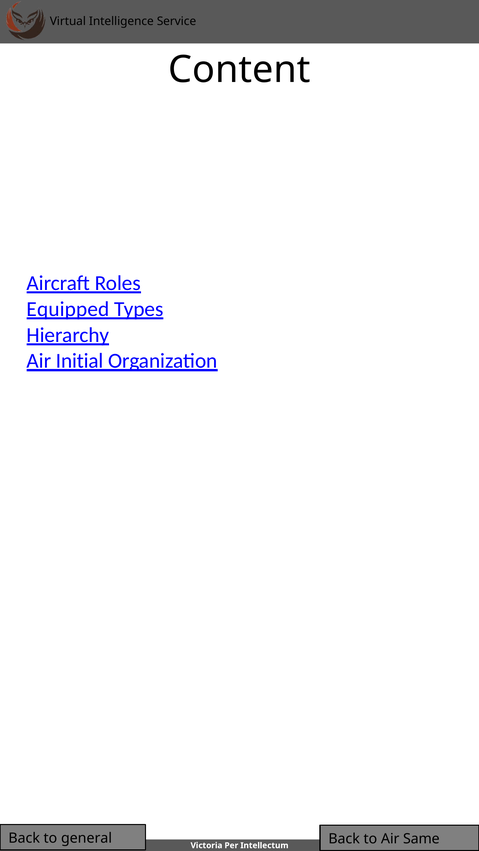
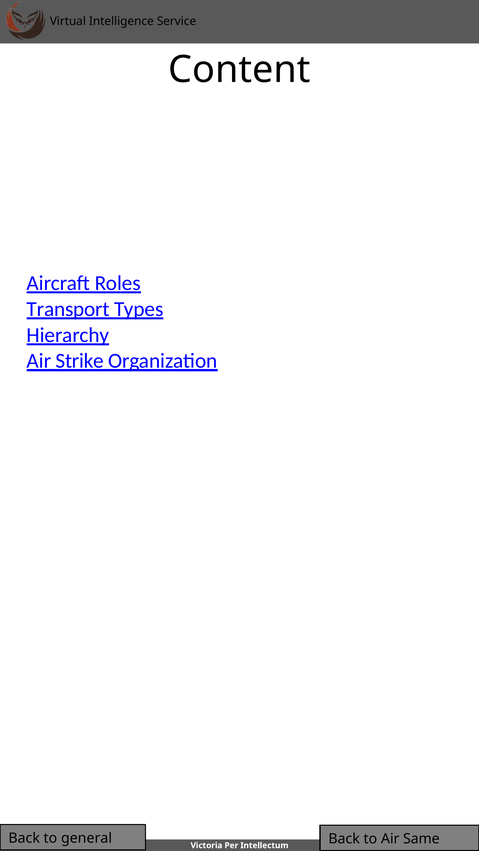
Equipped: Equipped -> Transport (68, 309)
Initial: Initial -> Strike (80, 361)
